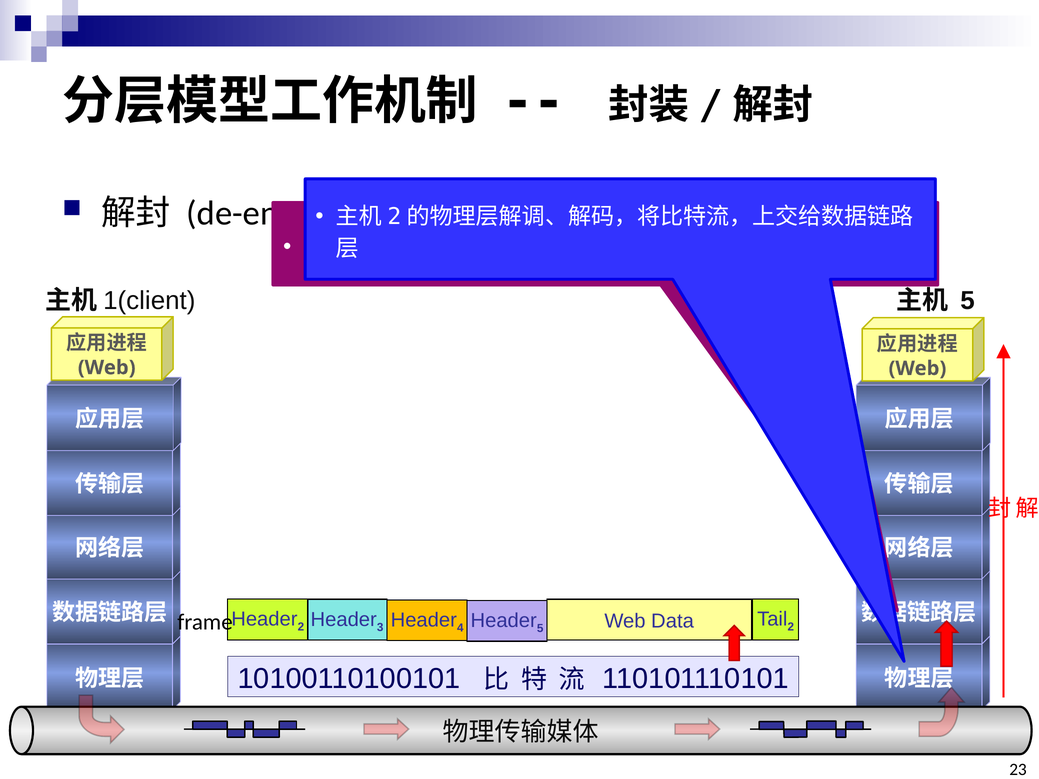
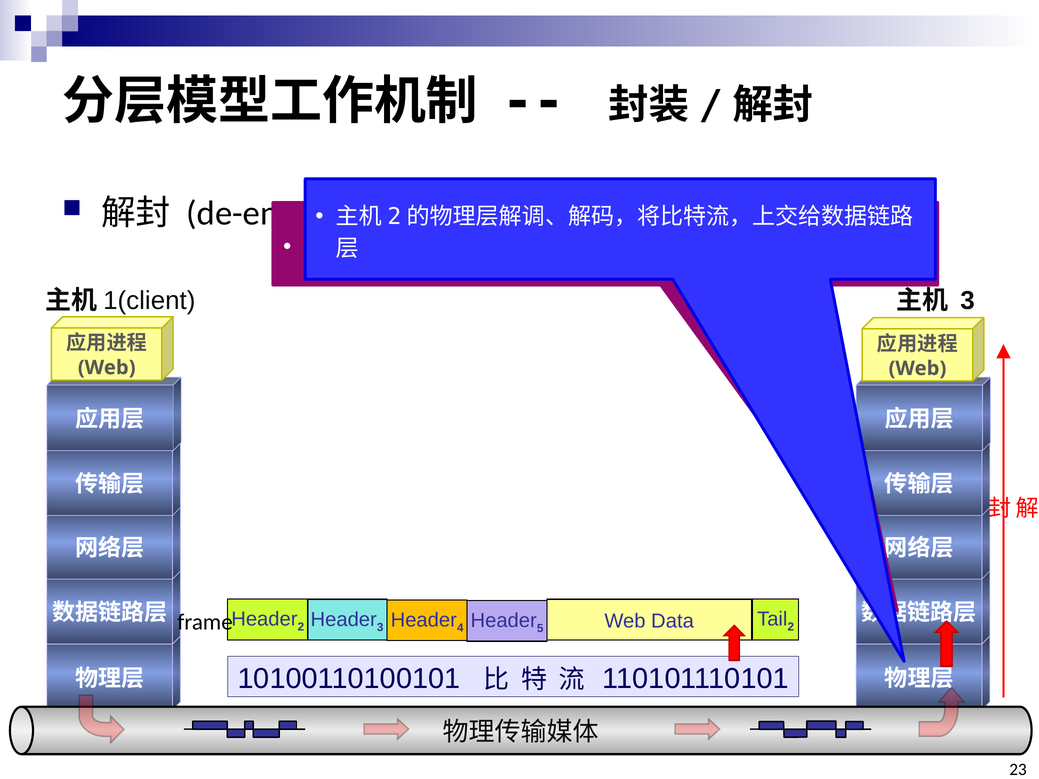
5: 5 -> 3 (967, 301)
